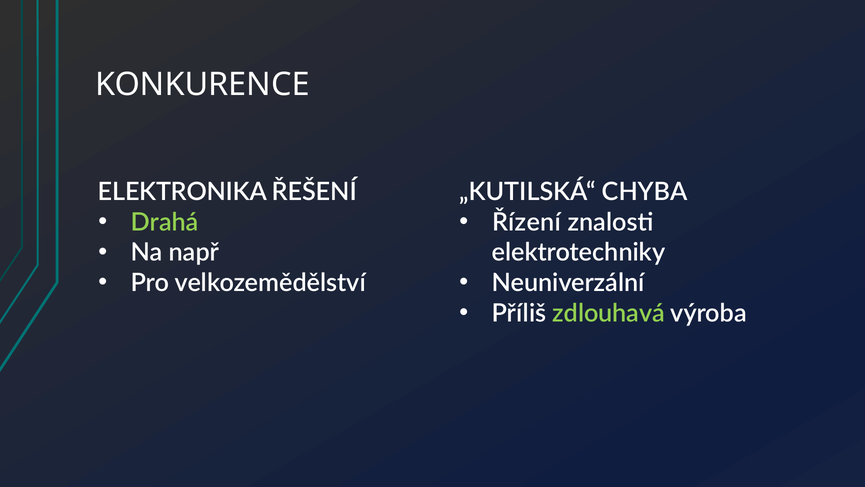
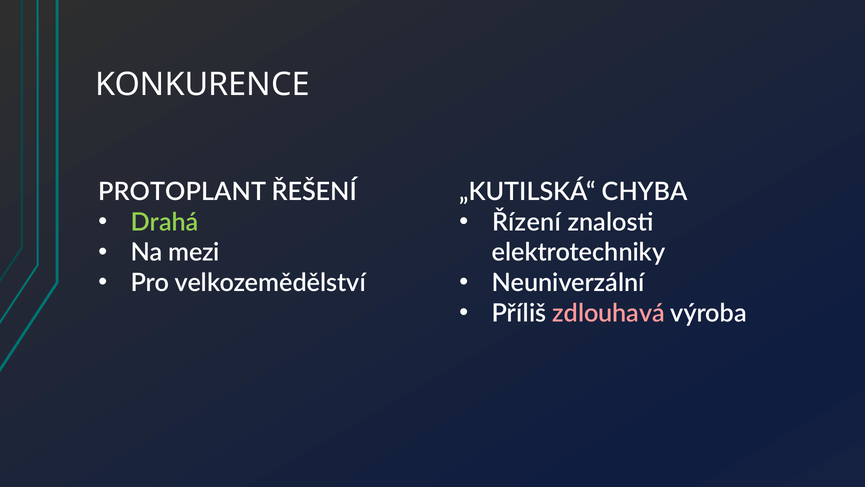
ELEKTRONIKA: ELEKTRONIKA -> PROTOPLANT (182, 192)
např: např -> mezi (194, 252)
zdlouhavá colour: light green -> pink (609, 313)
